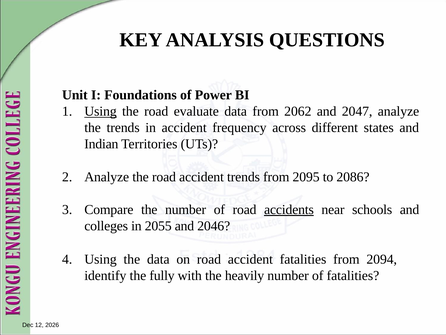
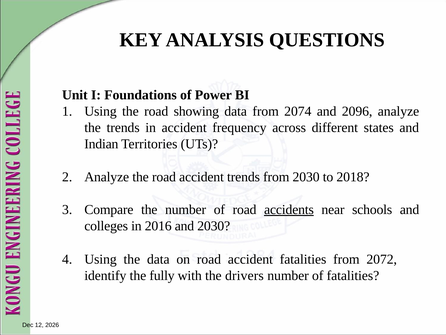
Using underline: present -> none (101, 111)
evaluate: evaluate -> showing (196, 111)
2062: 2062 -> 2074 (298, 111)
2047: 2047 -> 2096 (357, 111)
from 2095: 2095 -> 2030 (306, 177)
2086: 2086 -> 2018 (353, 177)
2055: 2055 -> 2016 (158, 226)
and 2046: 2046 -> 2030 (214, 226)
2094: 2094 -> 2072 (382, 259)
heavily: heavily -> drivers (244, 275)
